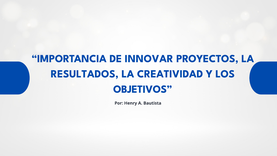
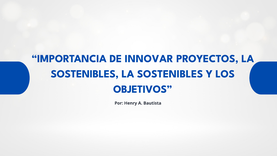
RESULTADOS: RESULTADOS -> SOSTENIBLES (85, 74)
CREATIVIDAD: CREATIVIDAD -> SOSTENIBLES (170, 74)
